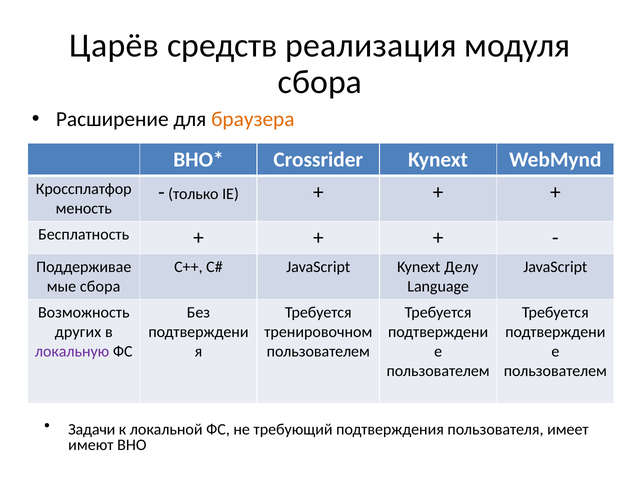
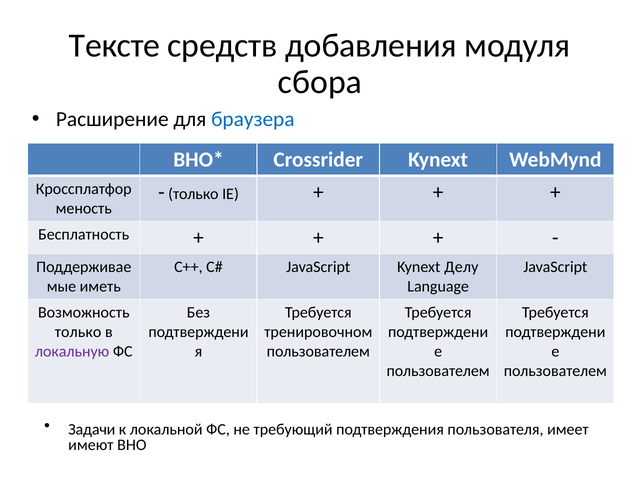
Царёв: Царёв -> Тексте (115, 45)
реализация: реализация -> добавления (371, 45)
браузера colour: orange -> blue (253, 119)
сбора: сбора -> иметь (100, 286)
других: других -> только (78, 332)
